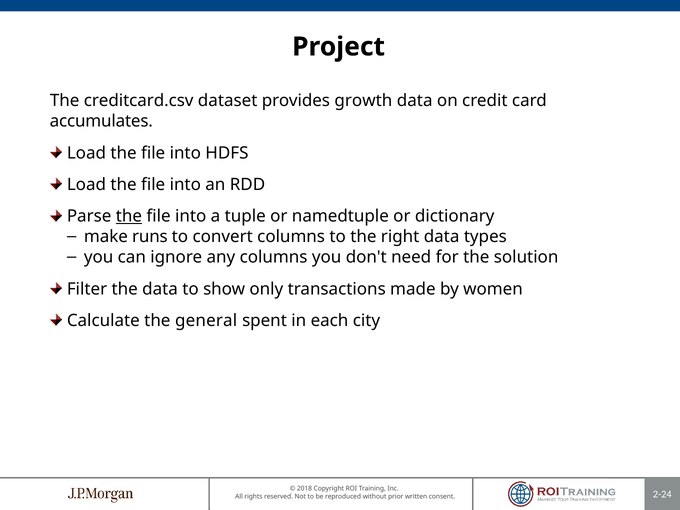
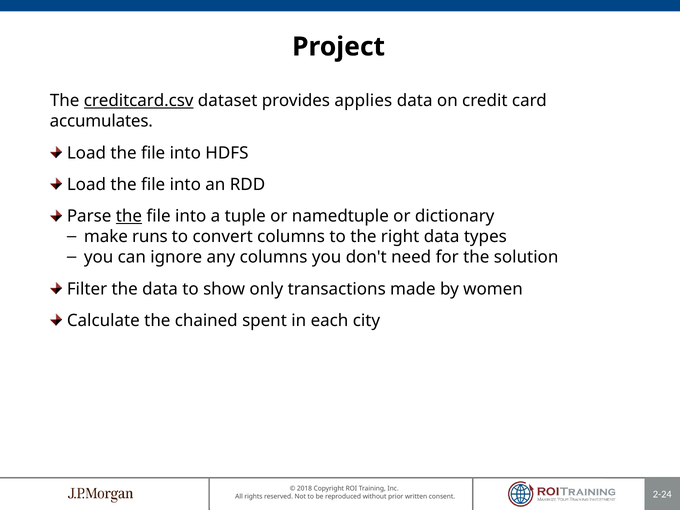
creditcard.csv underline: none -> present (139, 101)
growth: growth -> applies (363, 101)
general: general -> chained (206, 321)
